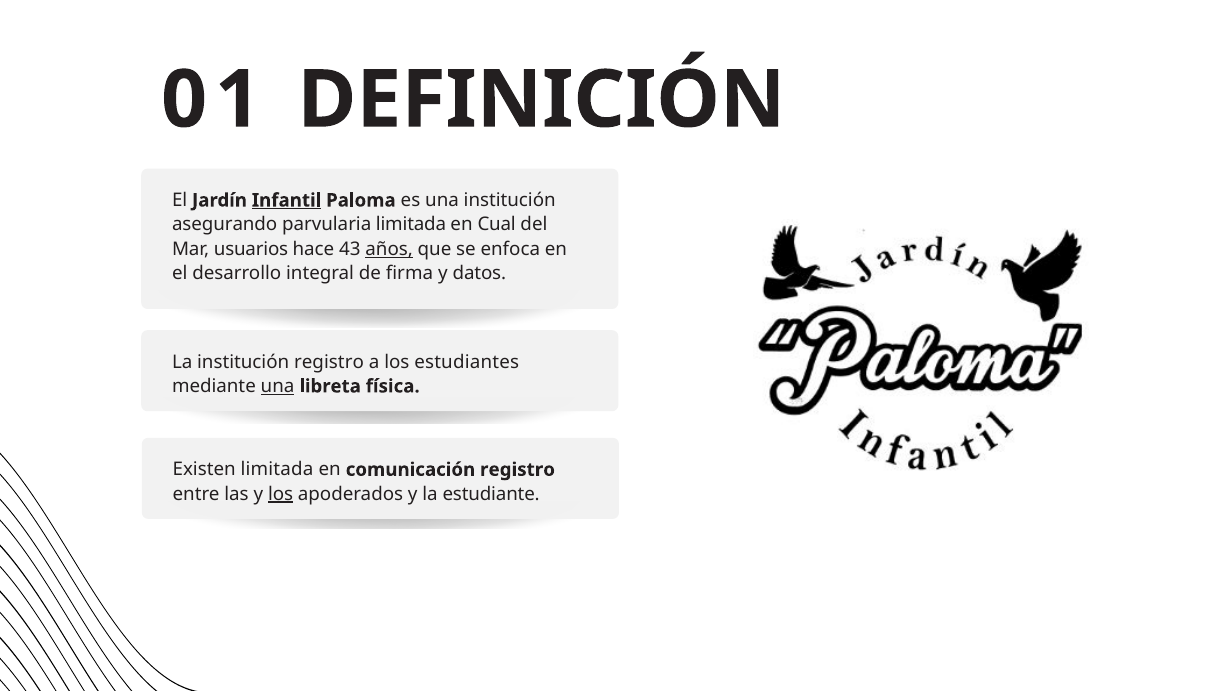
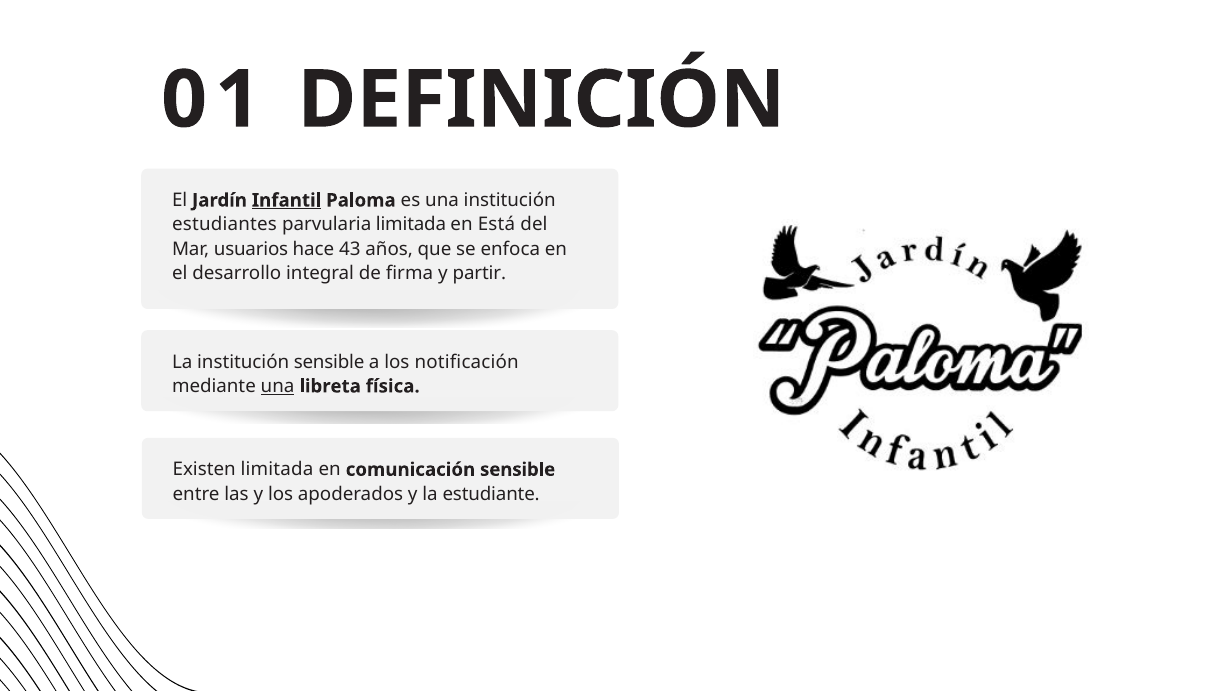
asegurando: asegurando -> estudiantes (225, 225)
Cual: Cual -> Está (496, 225)
años underline: present -> none (389, 249)
datos: datos -> partir (479, 274)
institución registro: registro -> sensible (329, 362)
estudiantes: estudiantes -> notificación (467, 362)
comunicación registro: registro -> sensible (518, 470)
los underline: present -> none (281, 494)
